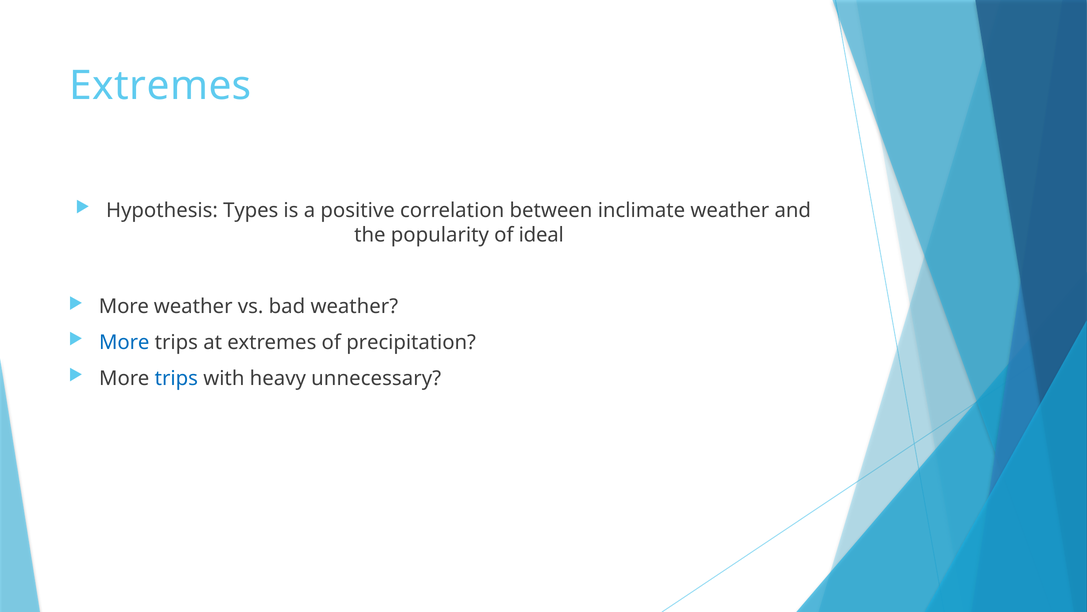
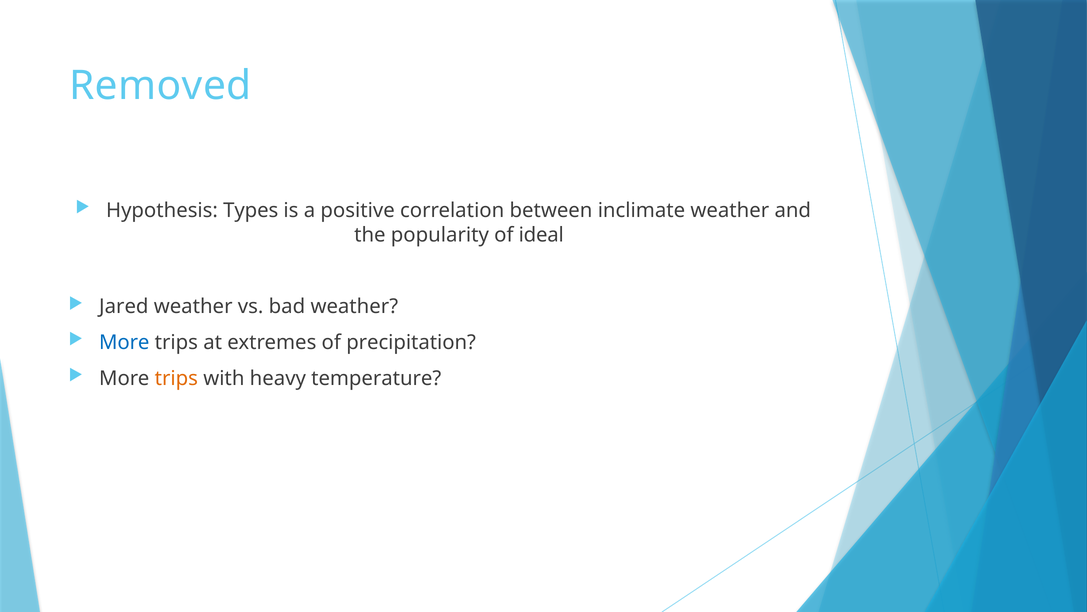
Extremes: Extremes -> Removed (160, 86)
More: More -> Jared (124, 306)
trips colour: blue -> orange (176, 378)
unnecessary: unnecessary -> temperature (376, 378)
